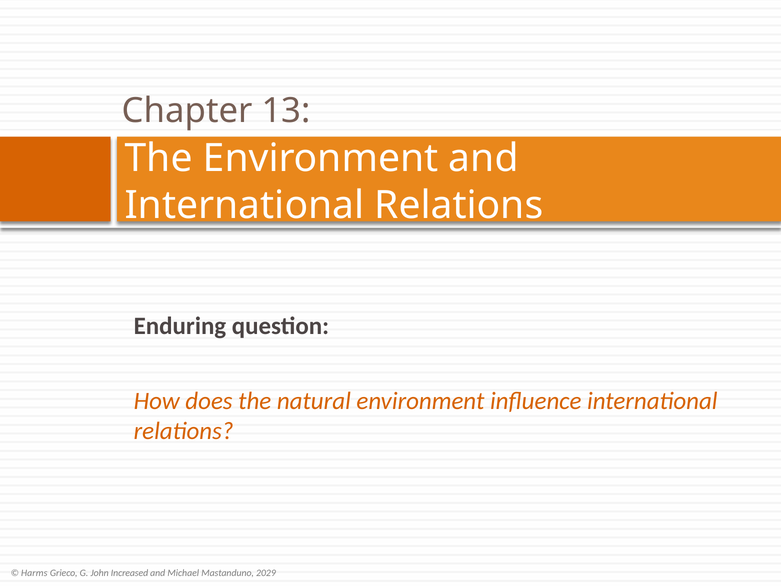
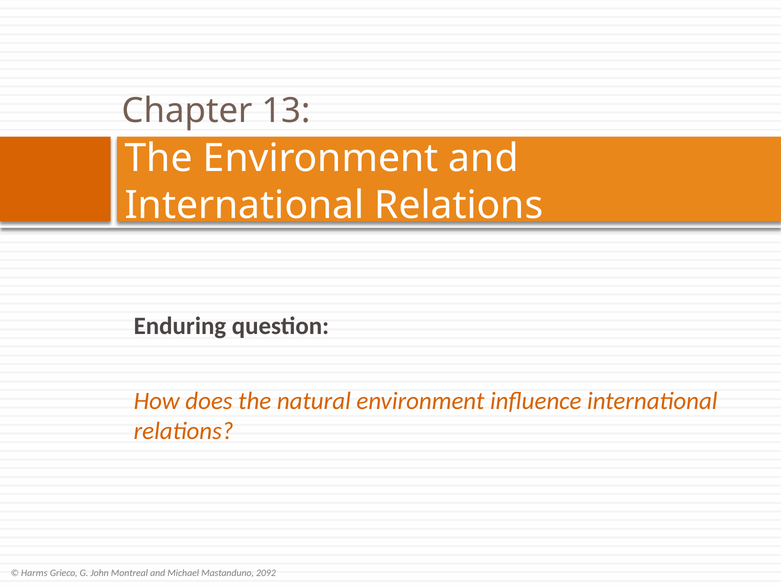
Increased: Increased -> Montreal (129, 573)
2029: 2029 -> 2092 (266, 573)
